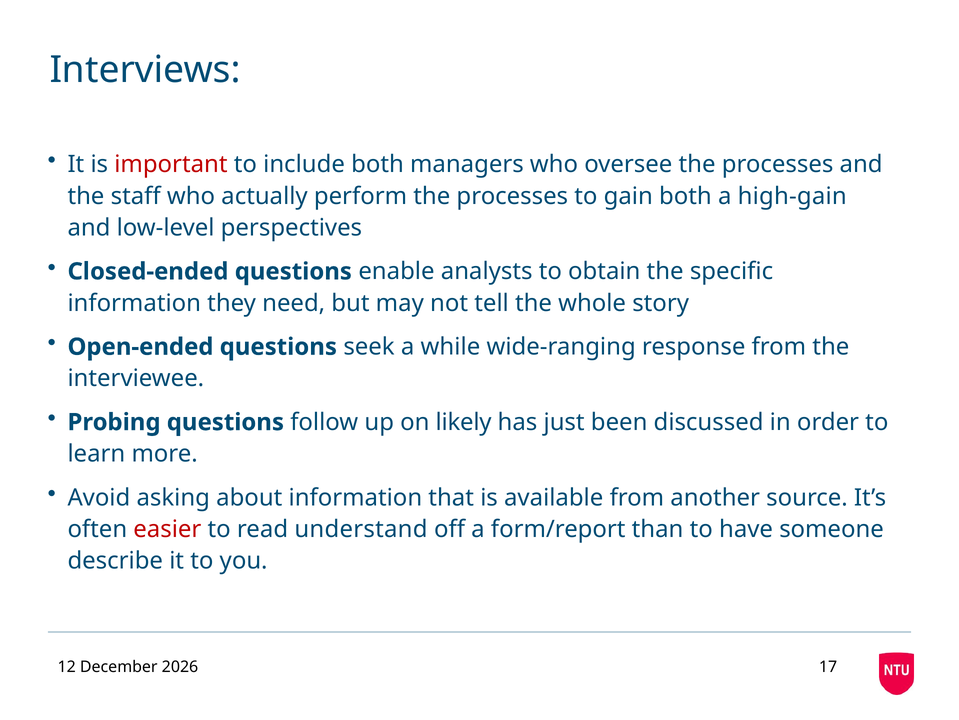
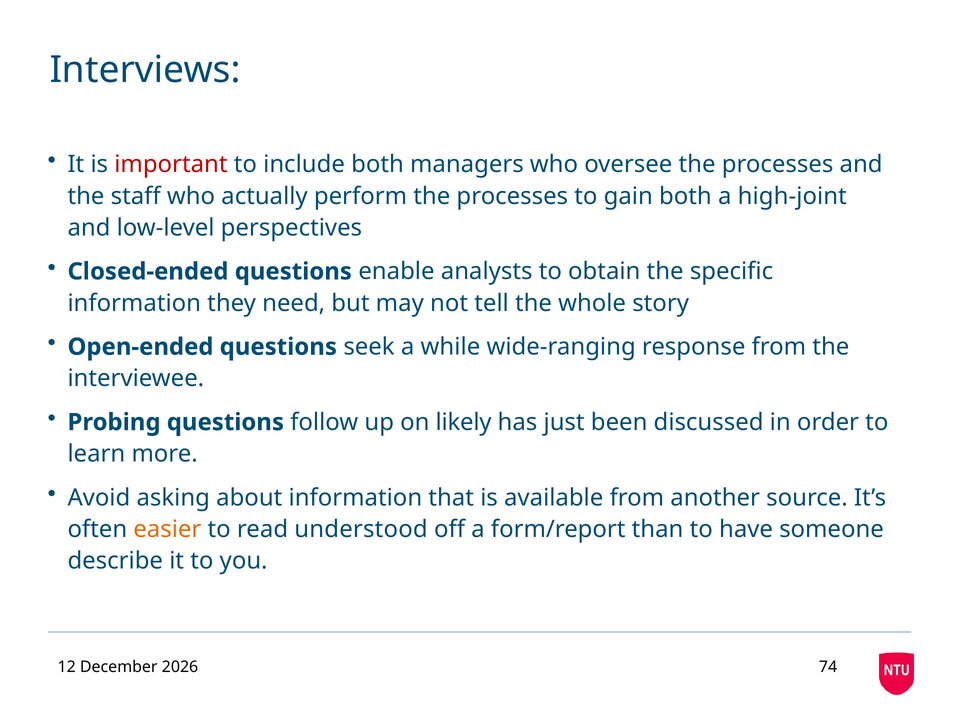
high-gain: high-gain -> high-joint (792, 196)
easier colour: red -> orange (167, 529)
understand: understand -> understood (361, 529)
17: 17 -> 74 (828, 666)
